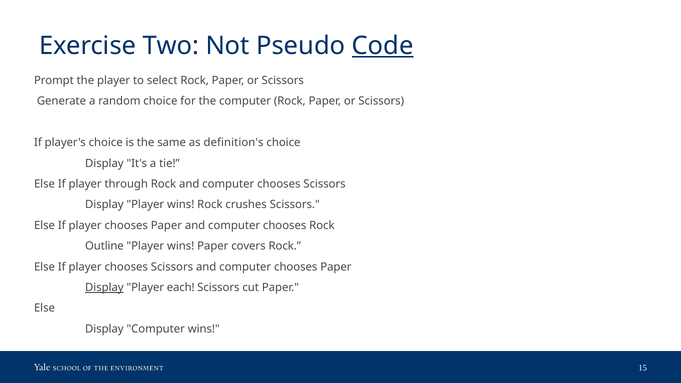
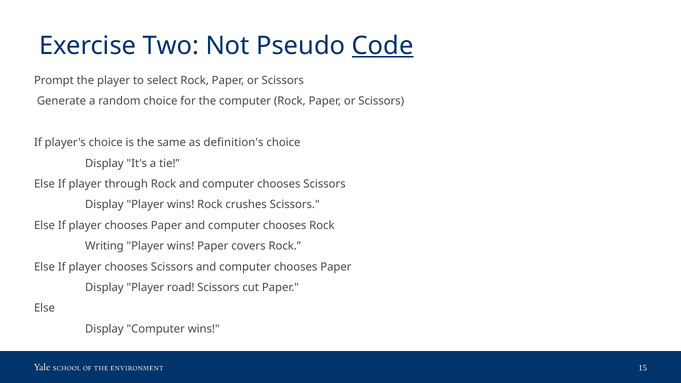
Outline: Outline -> Writing (104, 246)
Display underline: present -> none (104, 288)
each: each -> road (181, 288)
